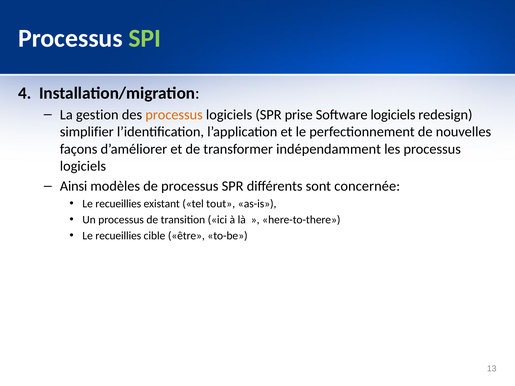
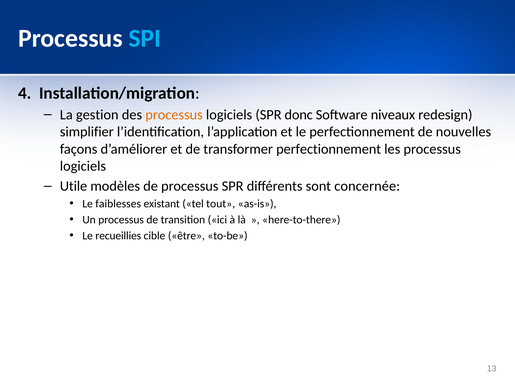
SPI colour: light green -> light blue (145, 38)
prise: prise -> donc (299, 115)
Software logiciels: logiciels -> niveaux (393, 115)
transformer indépendamment: indépendamment -> perfectionnement (329, 149)
Ainsi: Ainsi -> Utile (74, 186)
recueillies: recueillies -> faiblesses (118, 204)
